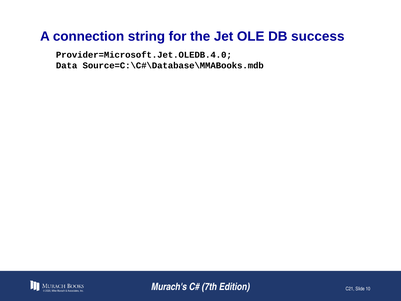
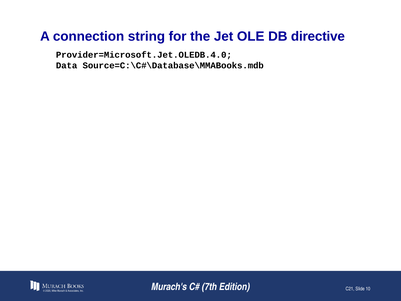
success: success -> directive (318, 36)
